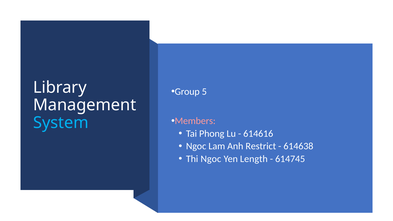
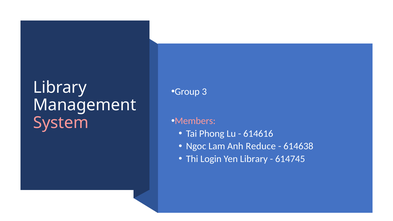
5: 5 -> 3 (204, 92)
System colour: light blue -> pink (61, 123)
Restrict: Restrict -> Reduce (261, 146)
Thi Ngoc: Ngoc -> Login (211, 159)
Yen Length: Length -> Library (254, 159)
